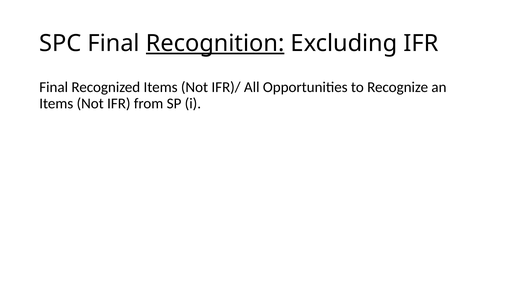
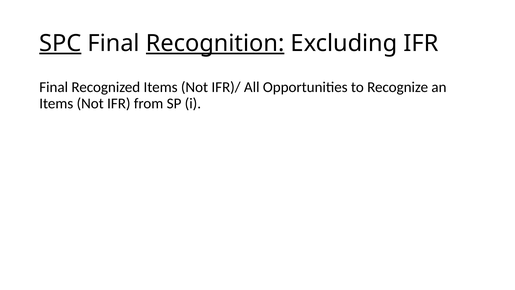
SPC underline: none -> present (60, 43)
